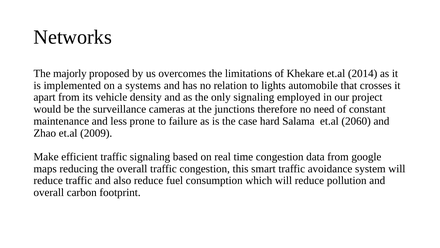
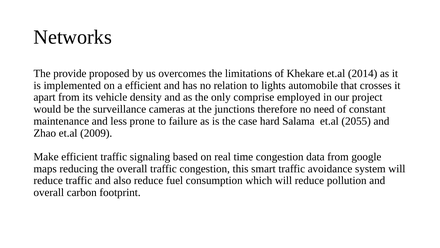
majorly: majorly -> provide (70, 73)
a systems: systems -> efficient (143, 85)
only signaling: signaling -> comprise (254, 97)
2060: 2060 -> 2055 (356, 121)
